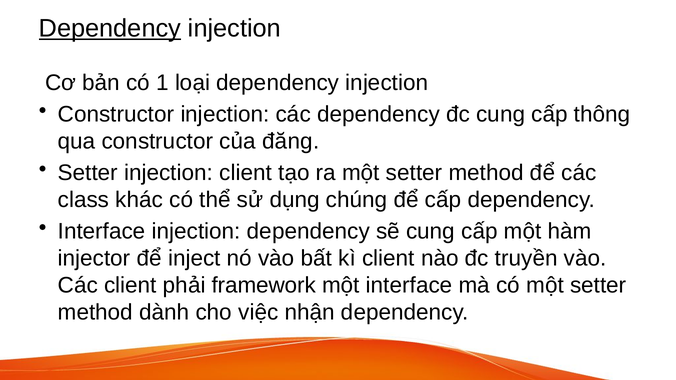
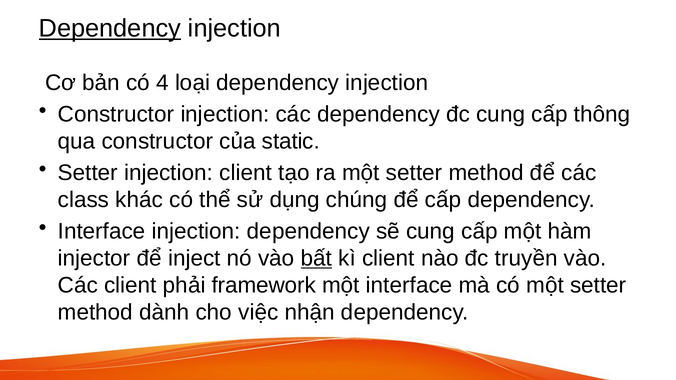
1: 1 -> 4 (162, 83)
đăng: đăng -> static (291, 141)
bất underline: none -> present (316, 259)
